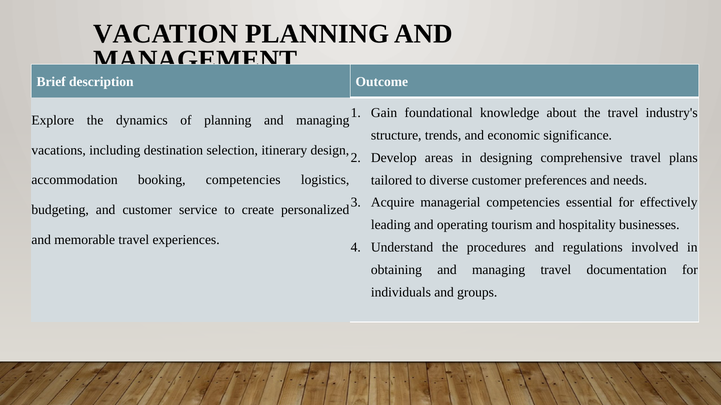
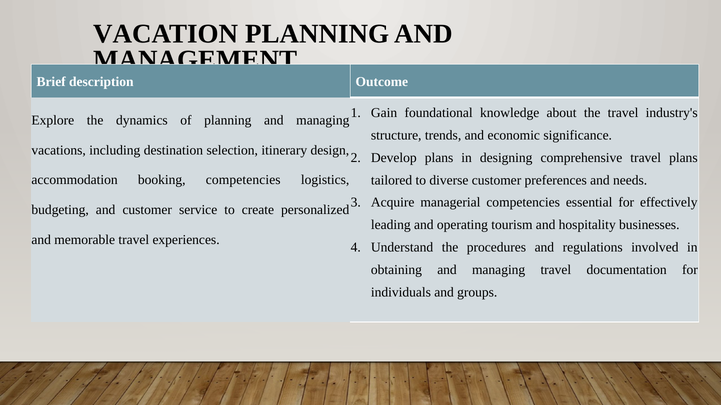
Develop areas: areas -> plans (439, 158)
